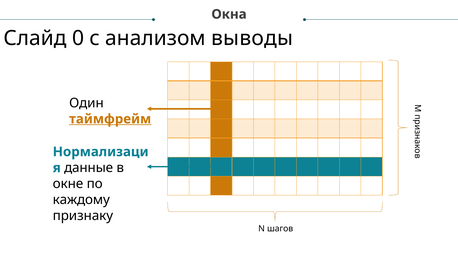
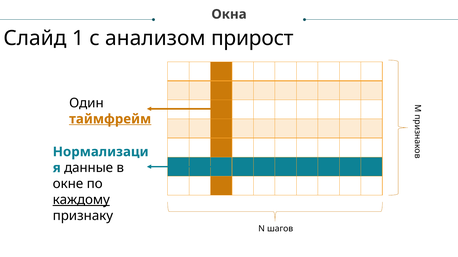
0: 0 -> 1 (78, 38)
выводы: выводы -> прирост (252, 38)
каждому underline: none -> present (81, 200)
